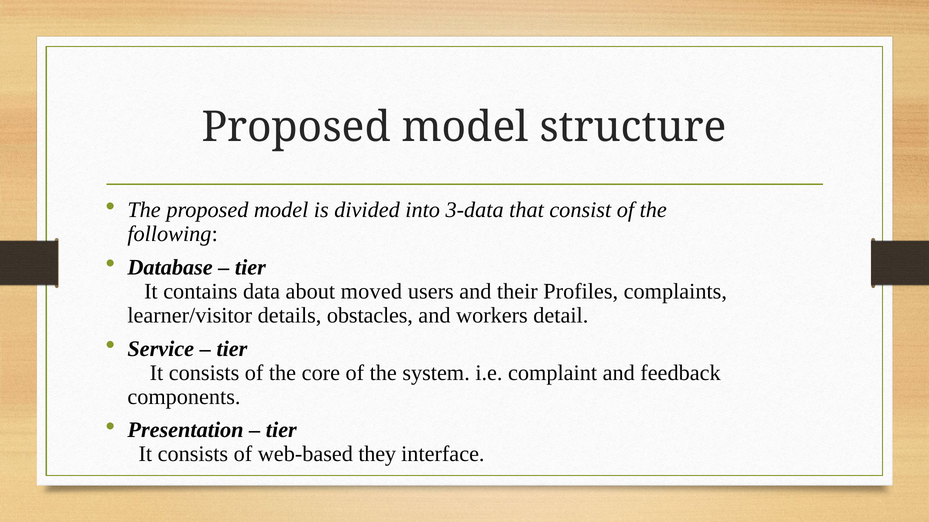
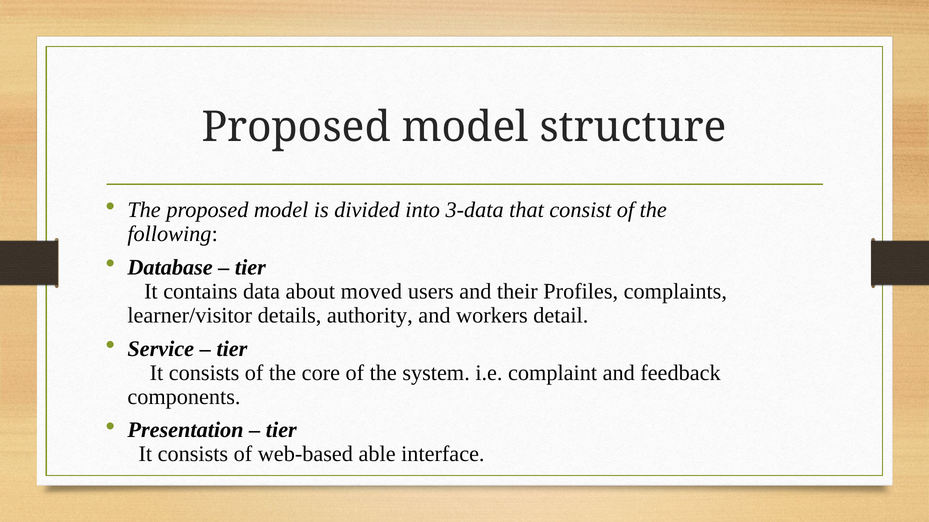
obstacles: obstacles -> authority (370, 316)
they: they -> able (377, 455)
